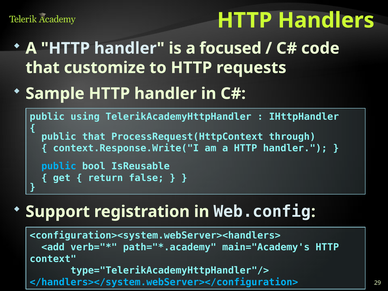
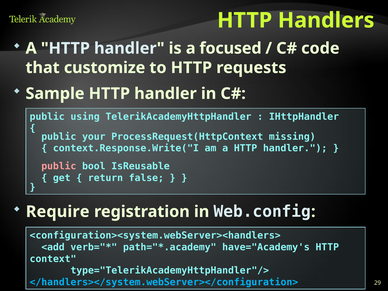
public that: that -> your (94, 137)
through: through -> missing (292, 137)
public colour: light blue -> pink (59, 166)
Support: Support -> Require (58, 212)
main="Academy's: main="Academy's -> have="Academy's (266, 247)
